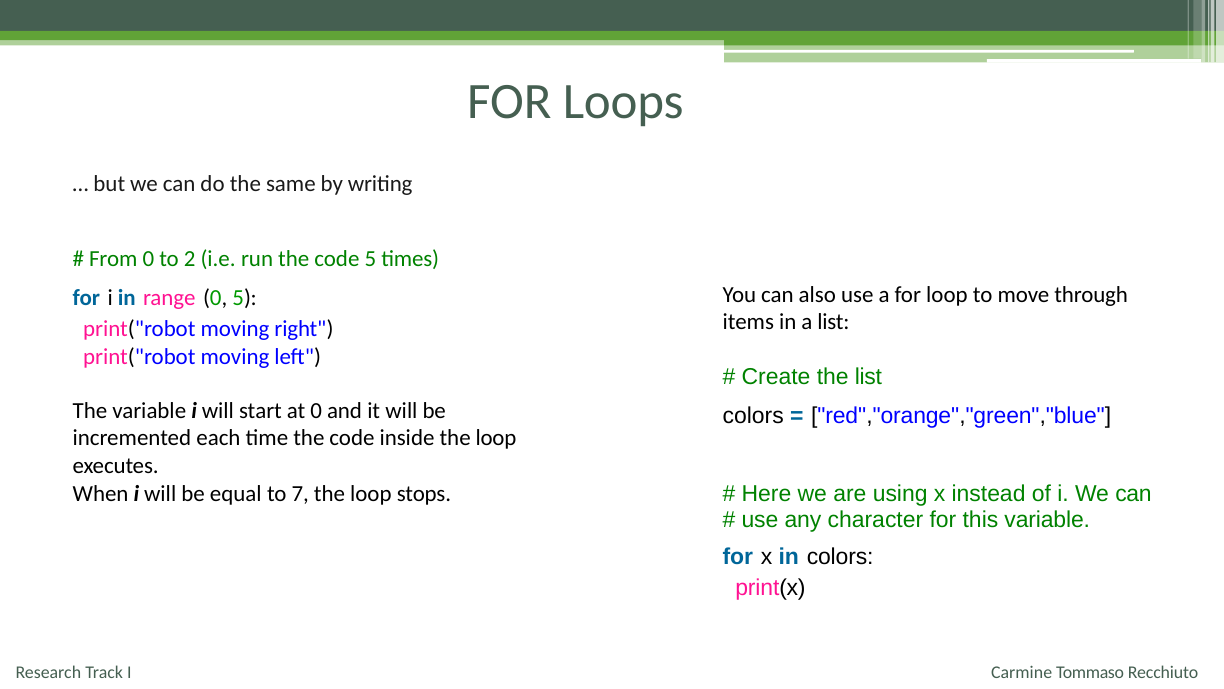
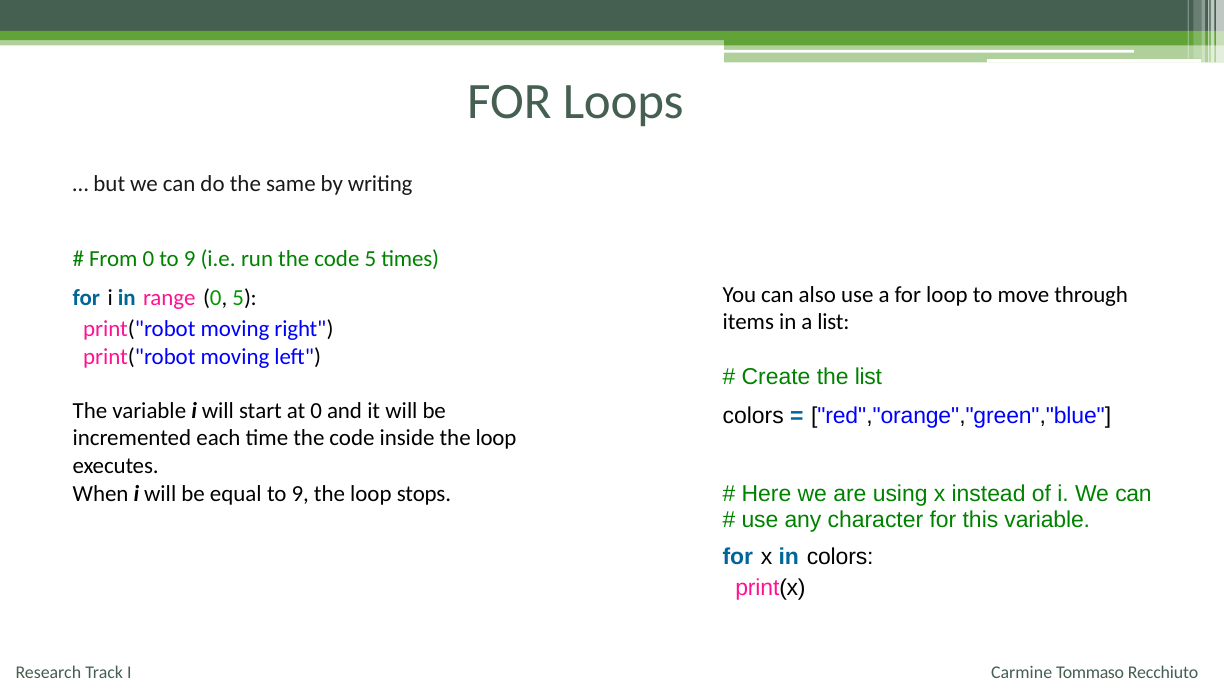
0 to 2: 2 -> 9 (190, 259)
equal to 7: 7 -> 9 (300, 493)
